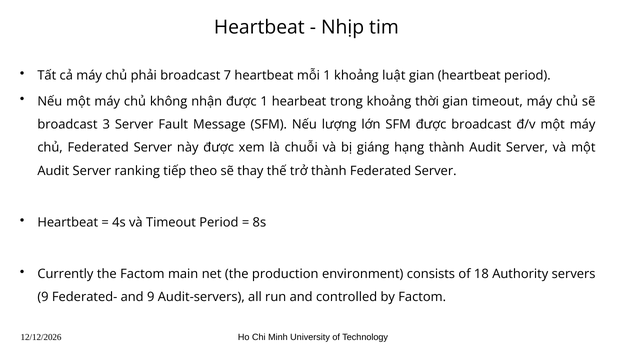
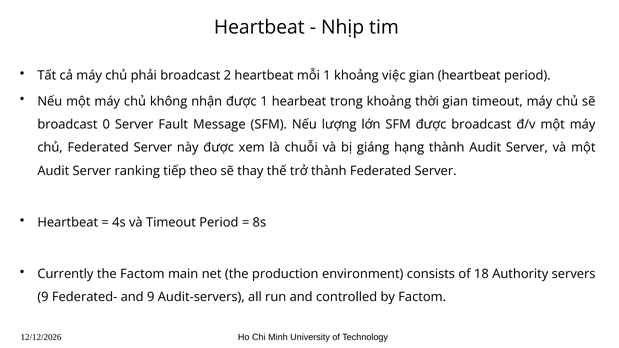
7: 7 -> 2 (227, 76)
luật: luật -> việc (394, 76)
3: 3 -> 0 (106, 125)
